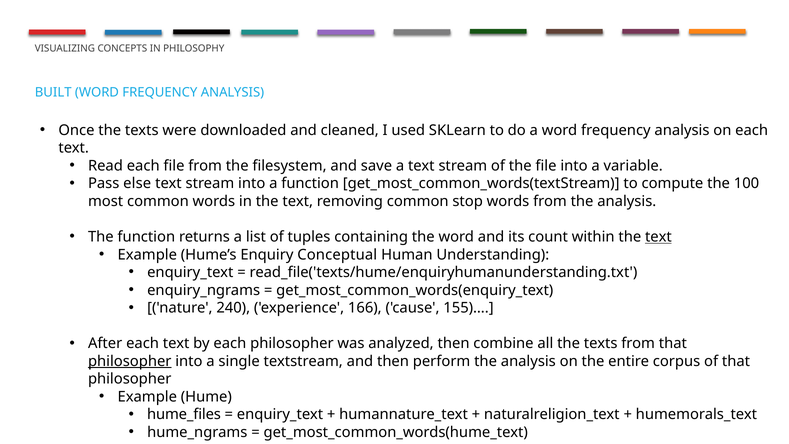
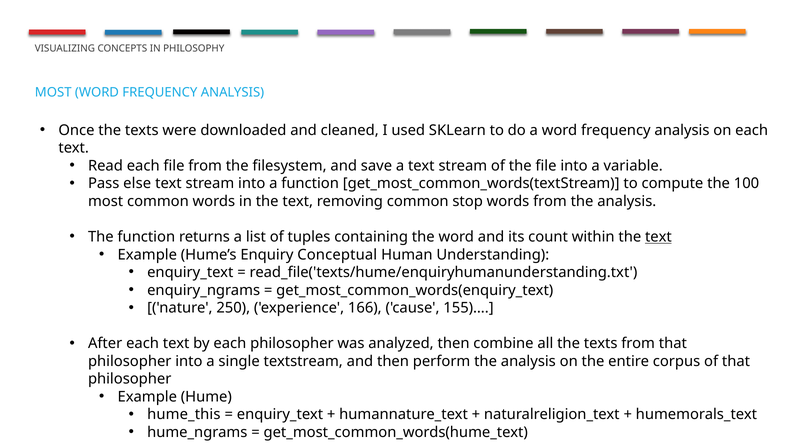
BUILT: BUILT -> MOST (53, 93)
240: 240 -> 250 (233, 308)
philosopher underline: present -> none (130, 361)
hume_files: hume_files -> hume_this (184, 414)
